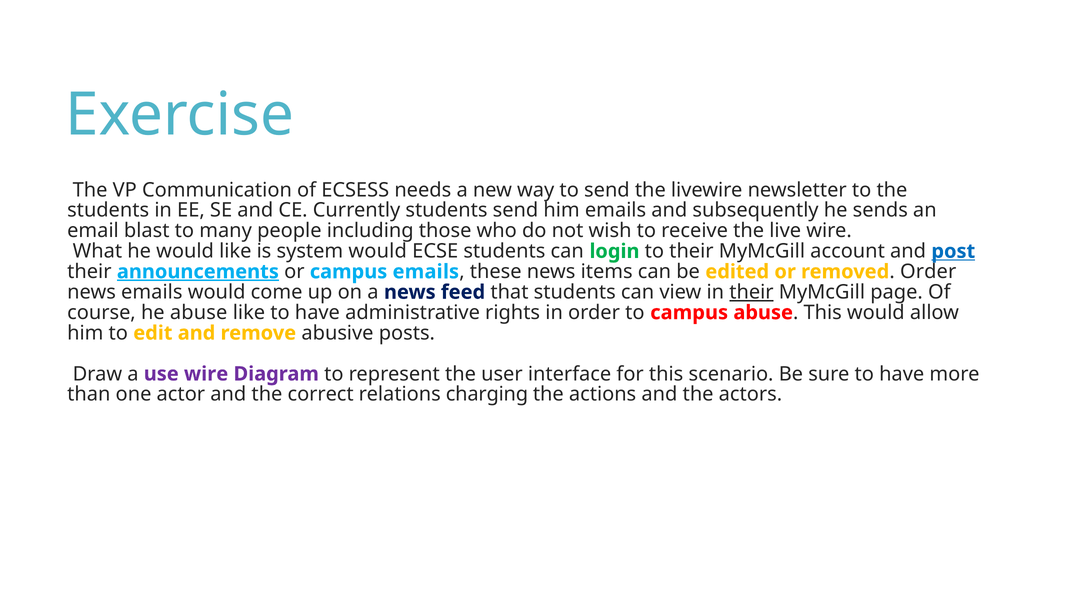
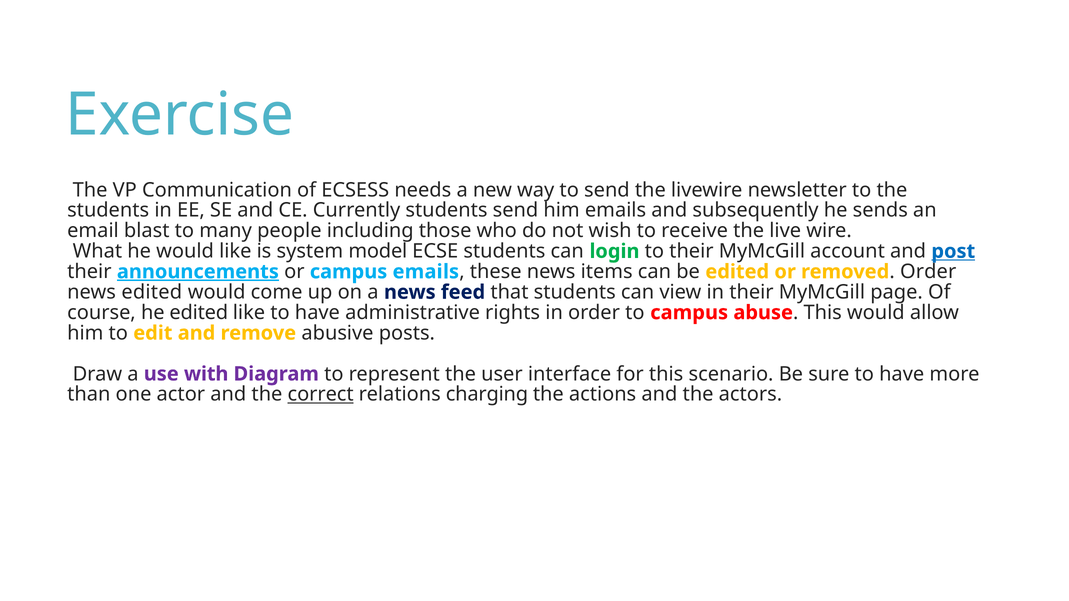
system would: would -> model (378, 251)
news emails: emails -> edited (152, 292)
their underline: present -> none (751, 292)
he abuse: abuse -> edited (199, 313)
use wire: wire -> with (206, 374)
correct underline: none -> present (321, 395)
